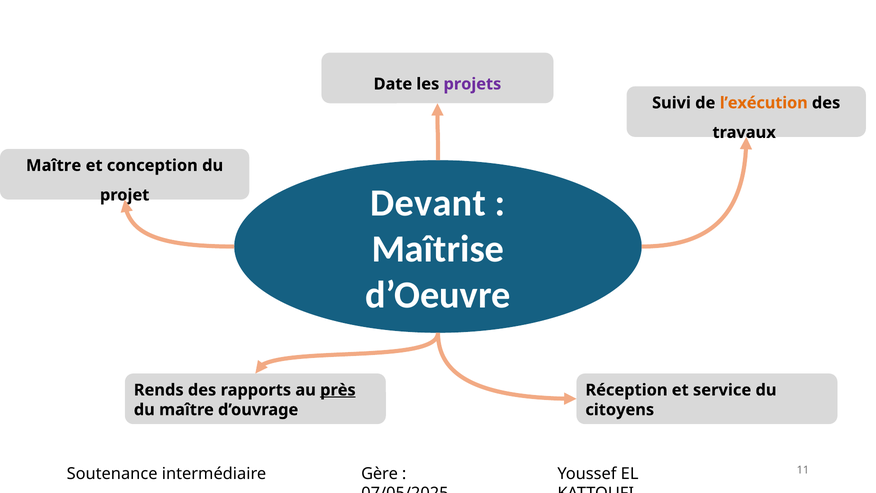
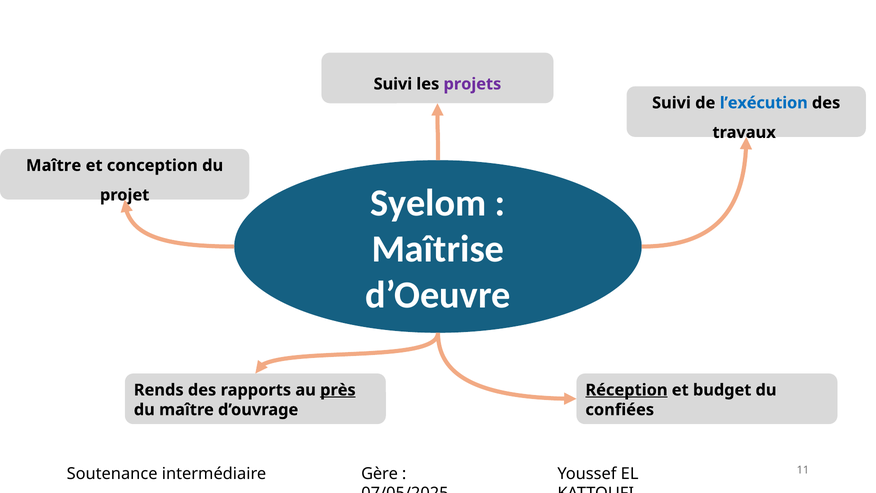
Date: Date -> Suivi (393, 84)
l’exécution colour: orange -> blue (764, 103)
Devant: Devant -> Syelom (428, 203)
Réception underline: none -> present (626, 390)
service: service -> budget (722, 390)
citoyens: citoyens -> confiées (620, 410)
